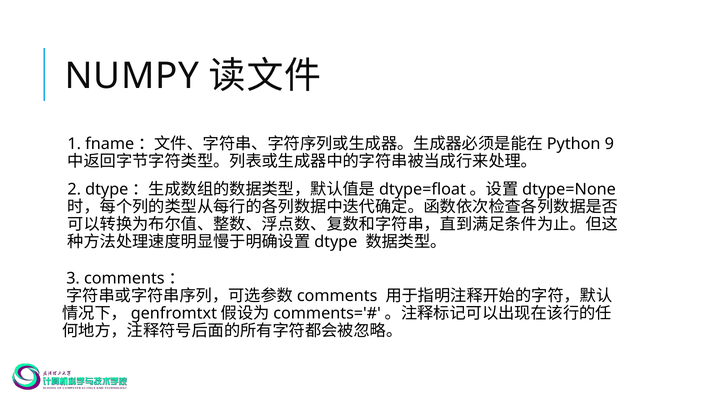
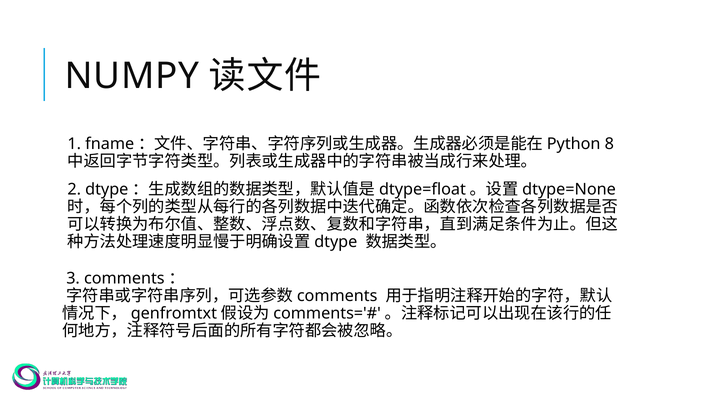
9: 9 -> 8 (609, 144)
